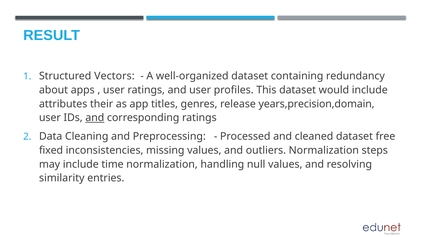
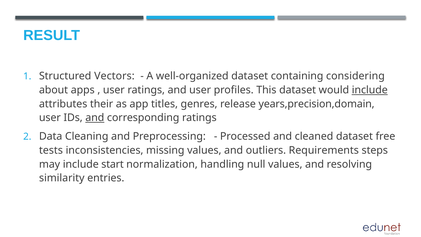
redundancy: redundancy -> considering (355, 76)
include underline: none -> present (370, 90)
fixed: fixed -> tests (51, 150)
outliers Normalization: Normalization -> Requirements (324, 150)
time: time -> start (113, 164)
